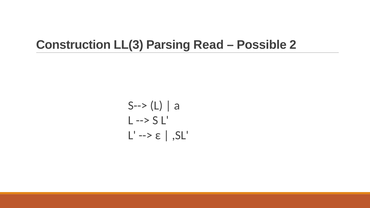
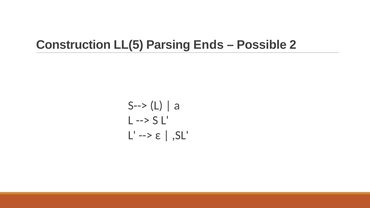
LL(3: LL(3 -> LL(5 (128, 45)
Read: Read -> Ends (209, 45)
